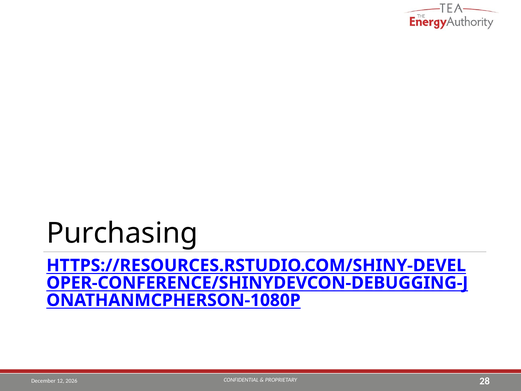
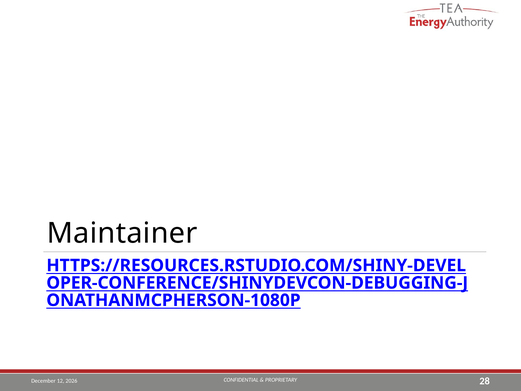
Purchasing: Purchasing -> Maintainer (122, 233)
